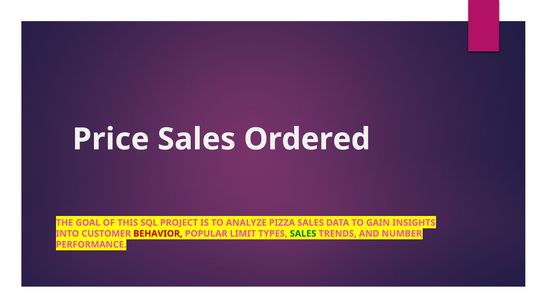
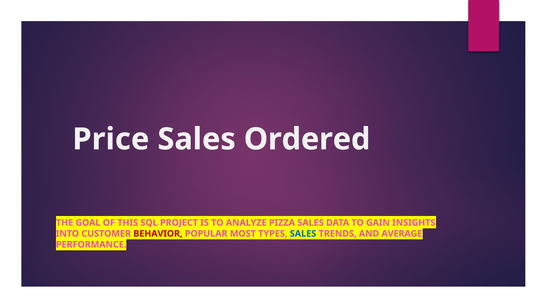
LIMIT: LIMIT -> MOST (243, 233)
SALES colour: green -> blue (303, 233)
NUMBER: NUMBER -> AVERAGE (402, 233)
